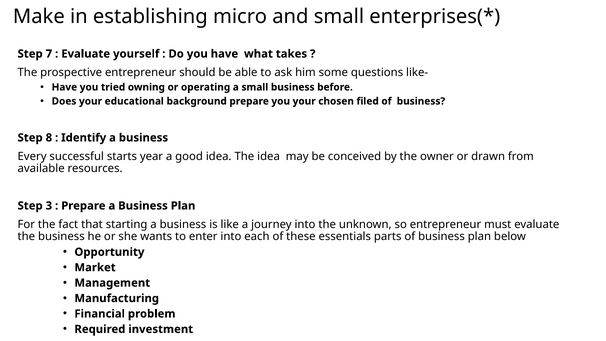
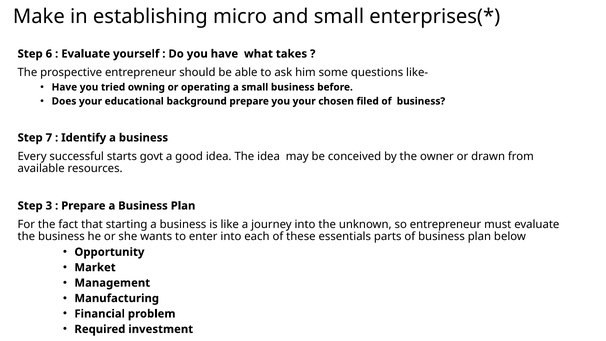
7: 7 -> 6 (49, 54)
8: 8 -> 7 (49, 138)
year: year -> govt (152, 156)
